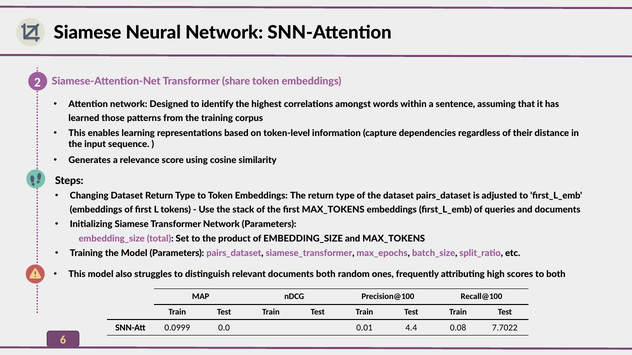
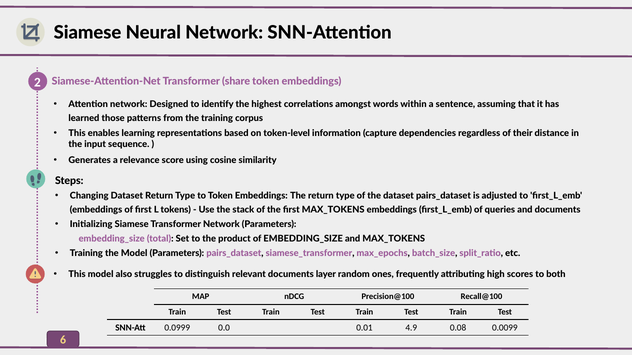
documents both: both -> layer (326, 274)
4.4: 4.4 -> 4.9 (411, 328)
7.7022: 7.7022 -> 0.0099 (505, 328)
